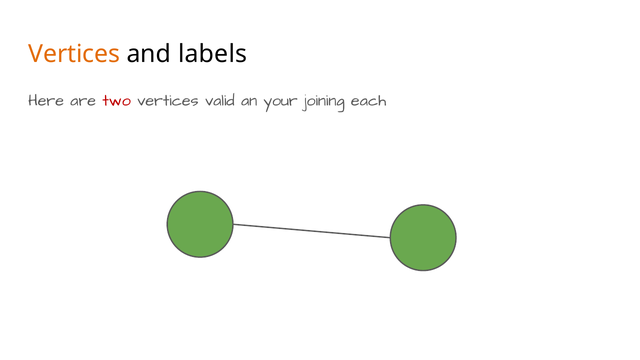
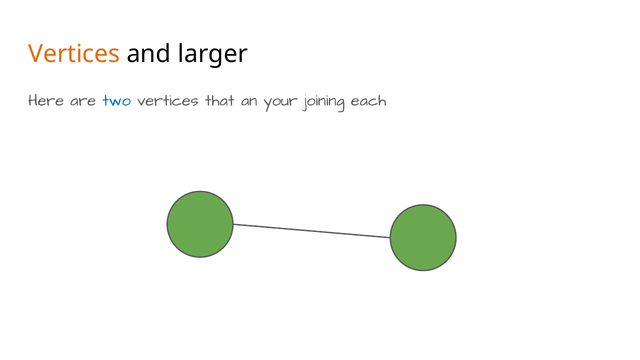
labels: labels -> larger (213, 54)
two colour: red -> blue (117, 101)
valid: valid -> that (220, 101)
